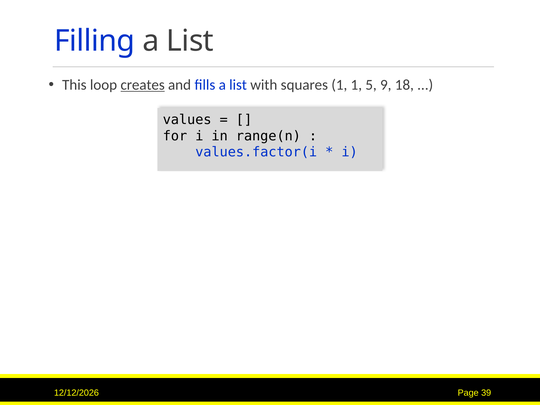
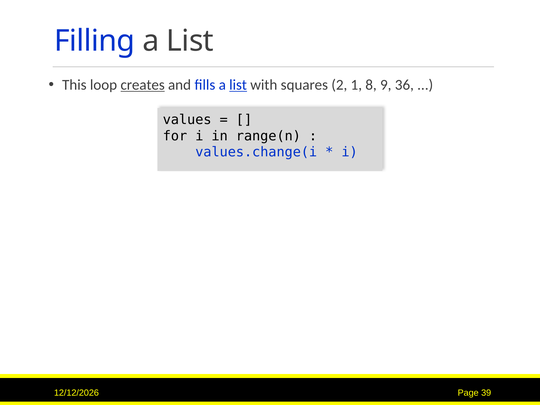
list underline: none -> present (238, 85)
squares 1: 1 -> 2 (339, 85)
5: 5 -> 8 (371, 85)
18: 18 -> 36 (404, 85)
values.factor(i: values.factor(i -> values.change(i (256, 152)
